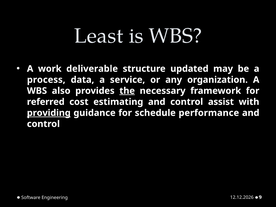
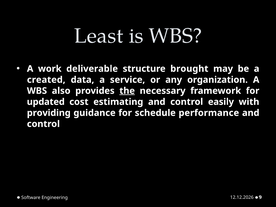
updated: updated -> brought (189, 69)
process: process -> created (46, 80)
referred: referred -> updated (46, 102)
assist: assist -> easily (221, 102)
providing underline: present -> none (49, 113)
